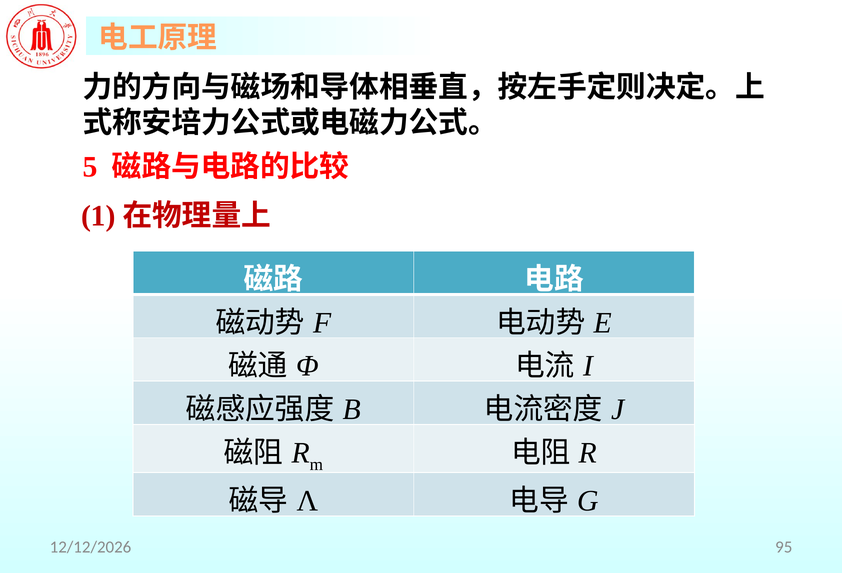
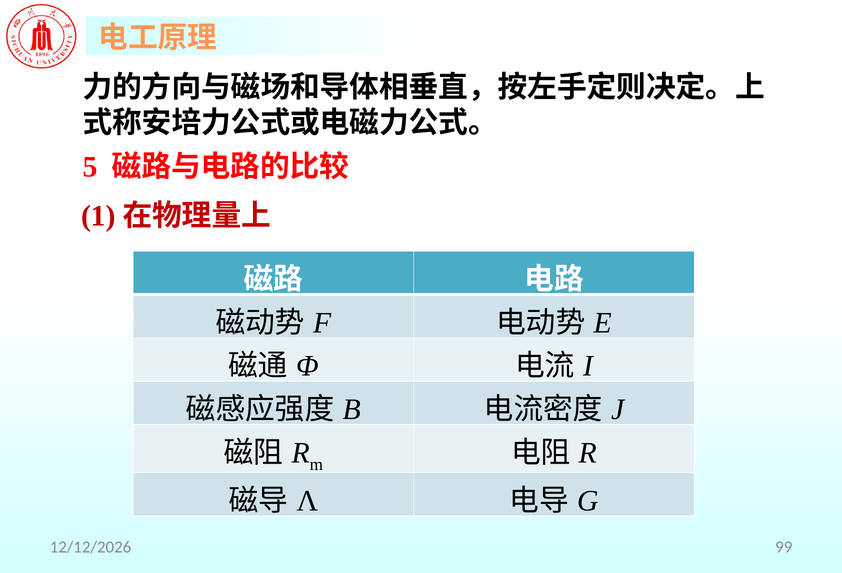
95: 95 -> 99 (784, 547)
